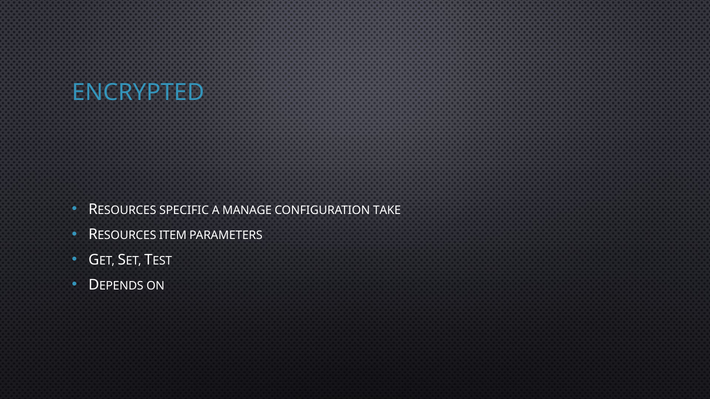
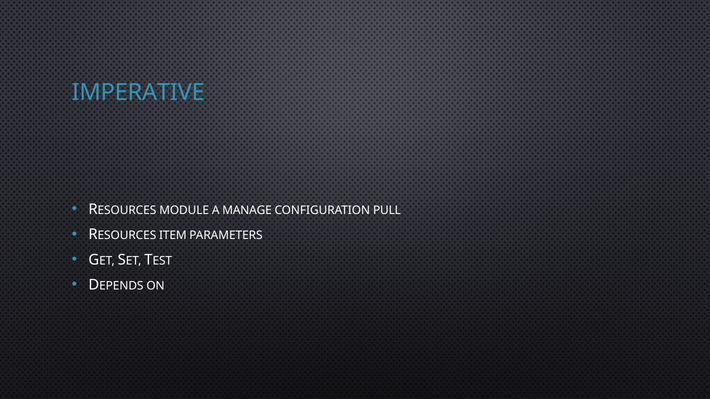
ENCRYPTED: ENCRYPTED -> IMPERATIVE (138, 93)
SPECIFIC: SPECIFIC -> MODULE (184, 211)
TAKE: TAKE -> PULL (387, 211)
